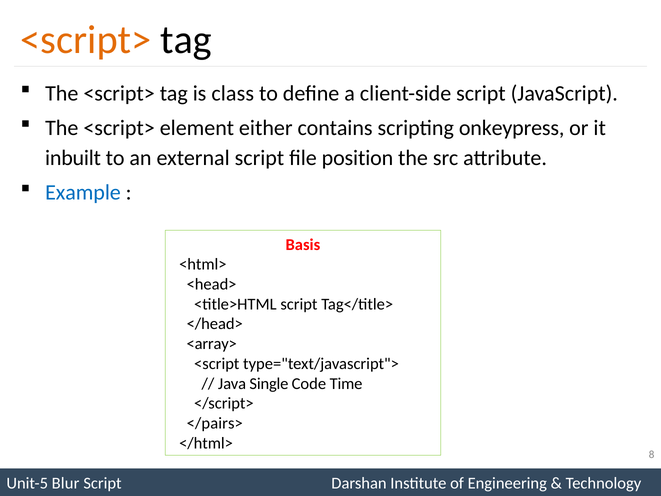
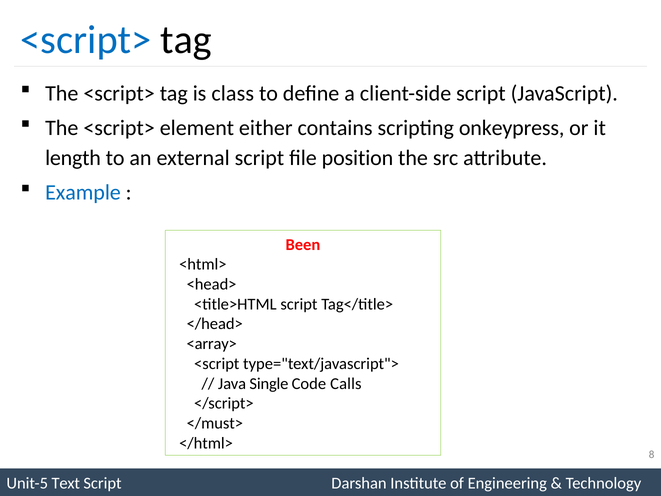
<script> colour: orange -> blue (86, 40)
inbuilt: inbuilt -> length (73, 158)
Basis: Basis -> Been (303, 245)
Time: Time -> Calls (346, 383)
</pairs>: </pairs> -> </must> (215, 423)
Blur: Blur -> Text (66, 483)
